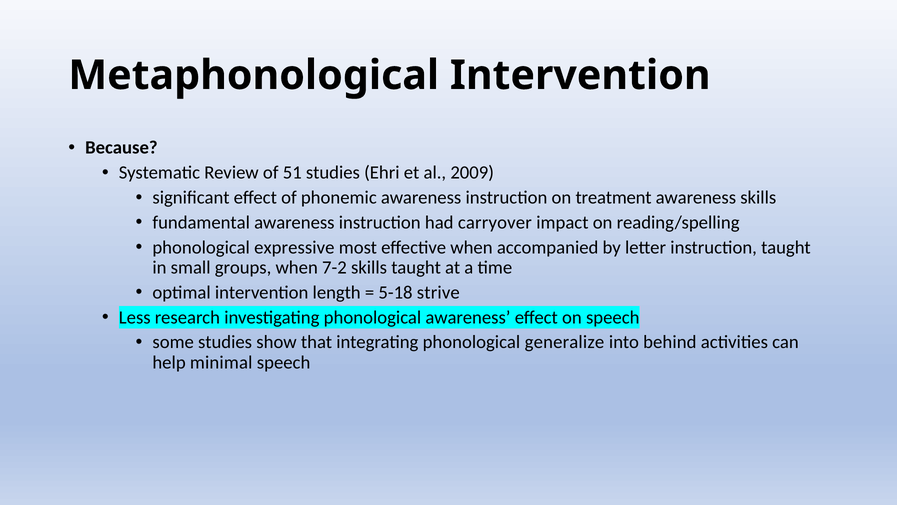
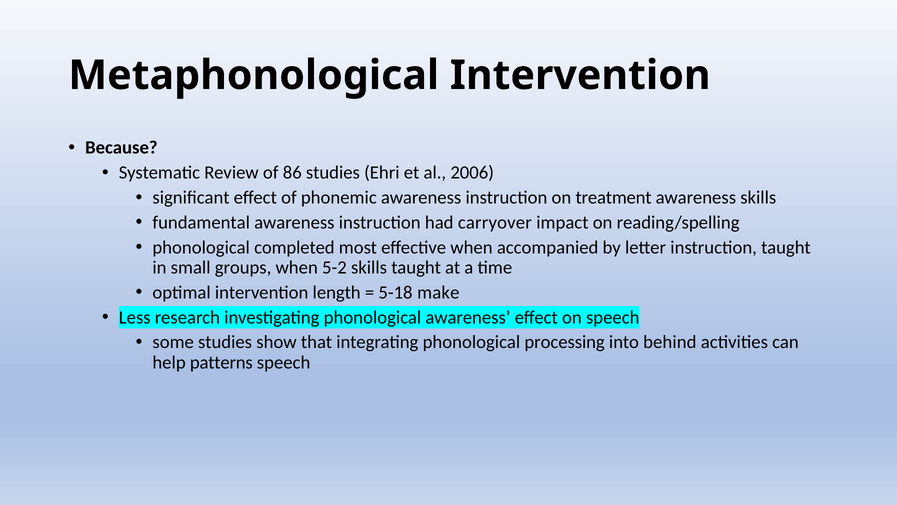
51: 51 -> 86 (292, 173)
2009: 2009 -> 2006 (472, 173)
expressive: expressive -> completed (294, 247)
7-2: 7-2 -> 5-2 (334, 267)
strive: strive -> make (438, 292)
generalize: generalize -> processing (565, 342)
minimal: minimal -> patterns (221, 362)
